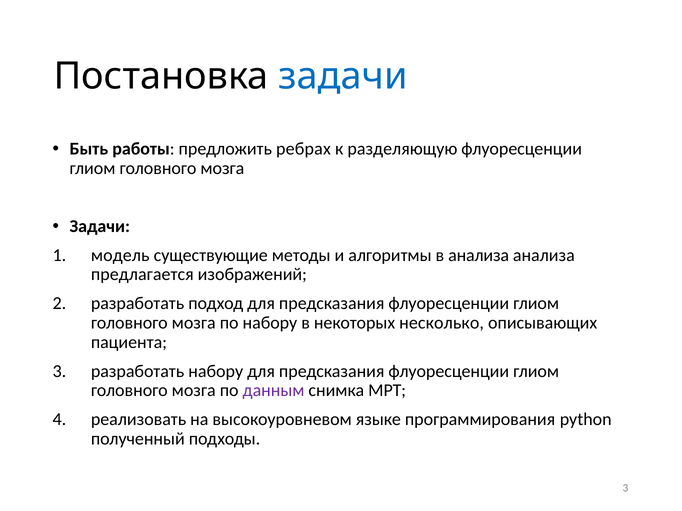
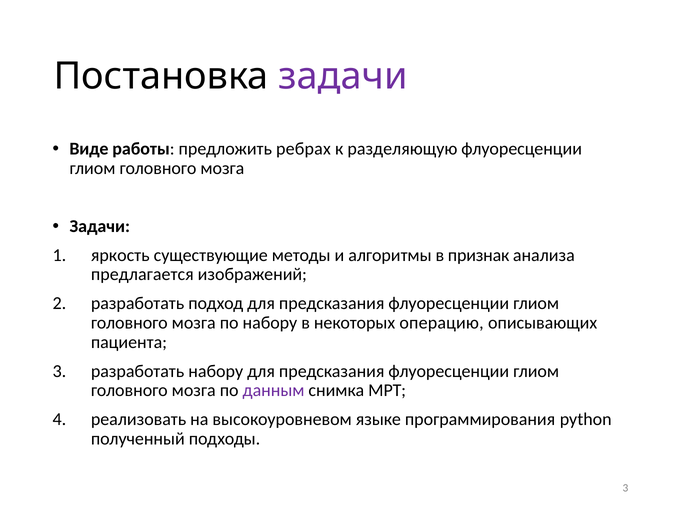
задачи colour: blue -> purple (343, 76)
Быть: Быть -> Виде (89, 149)
модель: модель -> яркость (120, 255)
в анализа: анализа -> признак (479, 255)
несколько: несколько -> операцию (442, 323)
